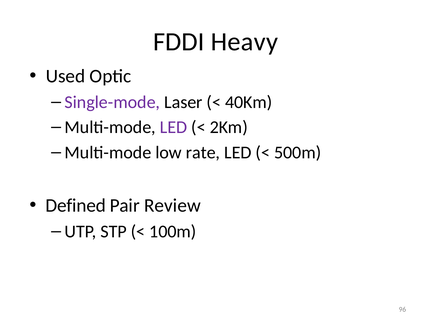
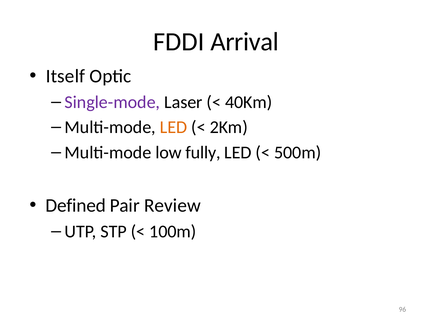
Heavy: Heavy -> Arrival (245, 42)
Used: Used -> Itself (65, 76)
LED colour: purple -> orange (174, 127)
rate: rate -> fully (203, 152)
